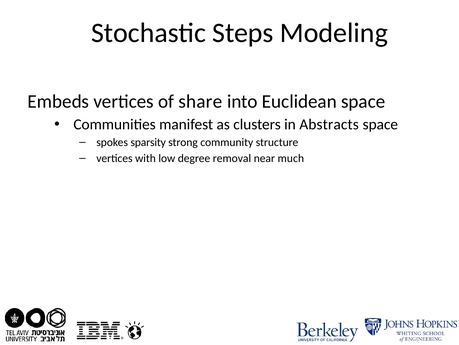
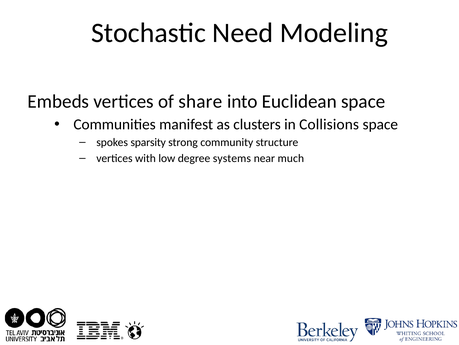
Steps: Steps -> Need (243, 33)
Abstracts: Abstracts -> Collisions (329, 124)
removal: removal -> systems (232, 158)
